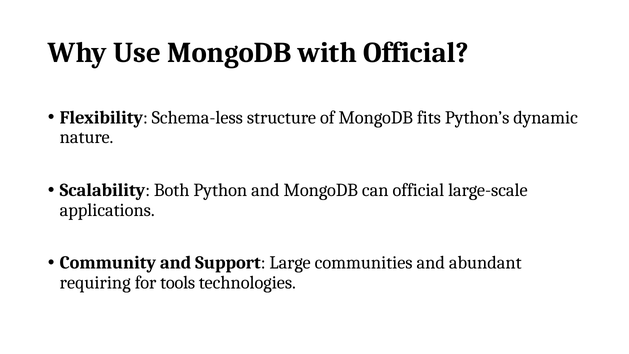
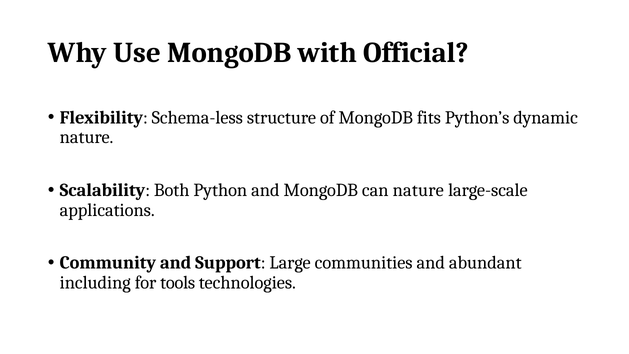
can official: official -> nature (418, 190)
requiring: requiring -> including (95, 282)
